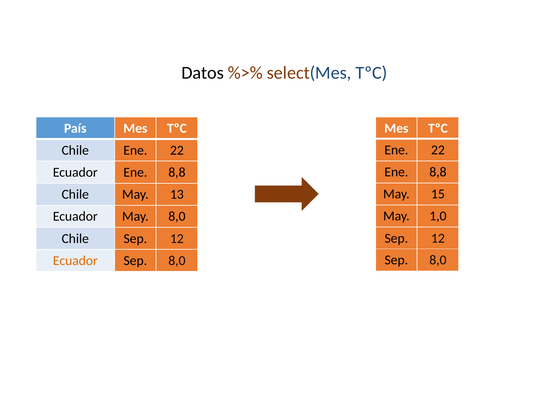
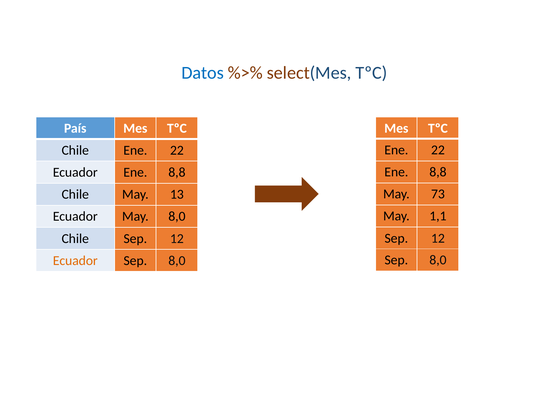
Datos colour: black -> blue (203, 73)
15: 15 -> 73 (438, 194)
1,0: 1,0 -> 1,1 (438, 216)
